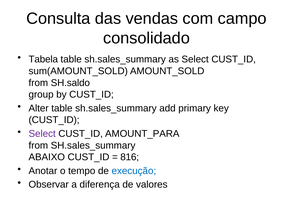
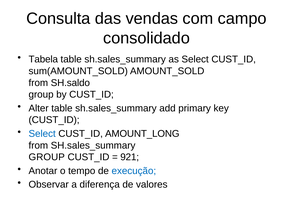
Select colour: purple -> blue (42, 134)
AMOUNT_PARA: AMOUNT_PARA -> AMOUNT_LONG (142, 134)
ABAIXO: ABAIXO -> GROUP (47, 157)
816: 816 -> 921 (130, 157)
